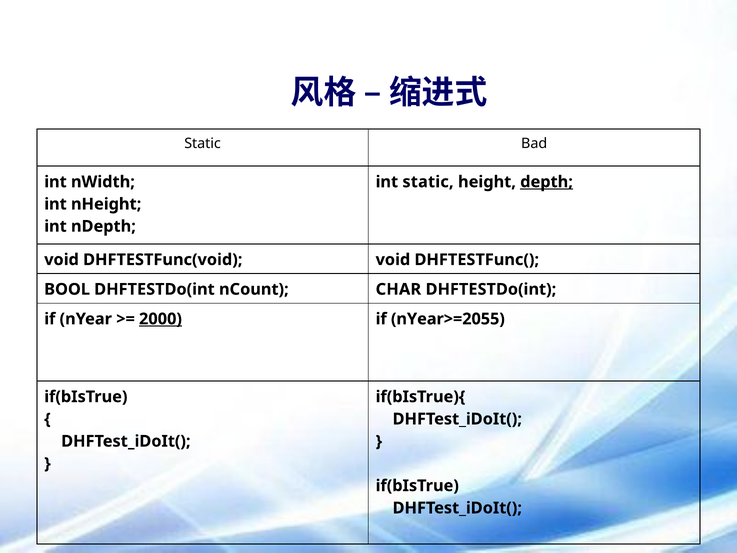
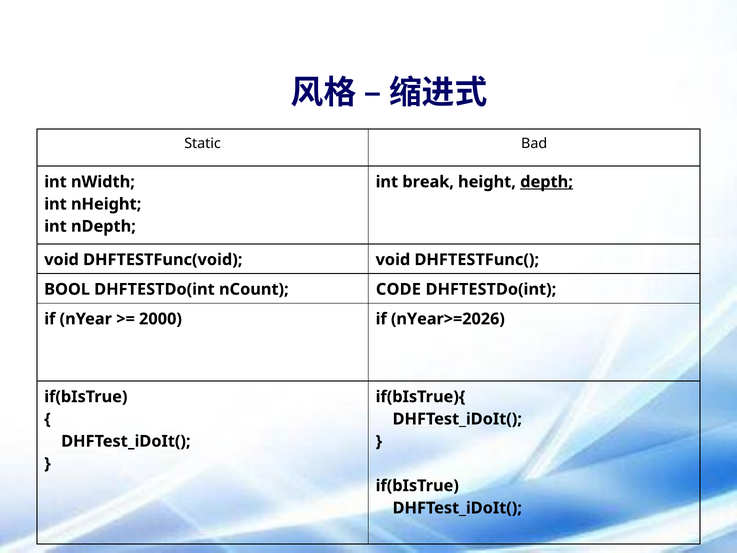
int static: static -> break (428, 182)
CHAR: CHAR -> CODE (398, 289)
2000 underline: present -> none (160, 319)
nYear>=2055: nYear>=2055 -> nYear>=2026 (448, 319)
